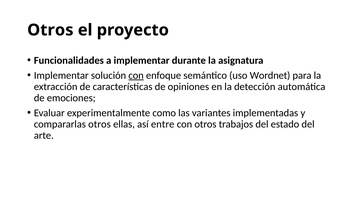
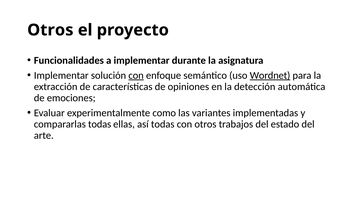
Wordnet underline: none -> present (270, 75)
compararlas otros: otros -> todas (100, 124)
así entre: entre -> todas (163, 124)
